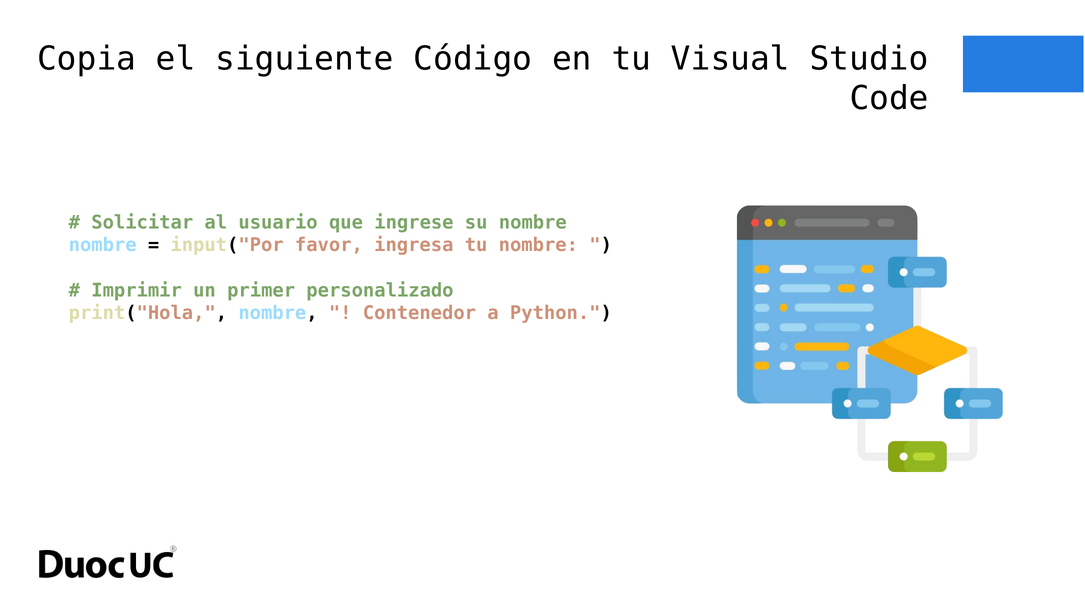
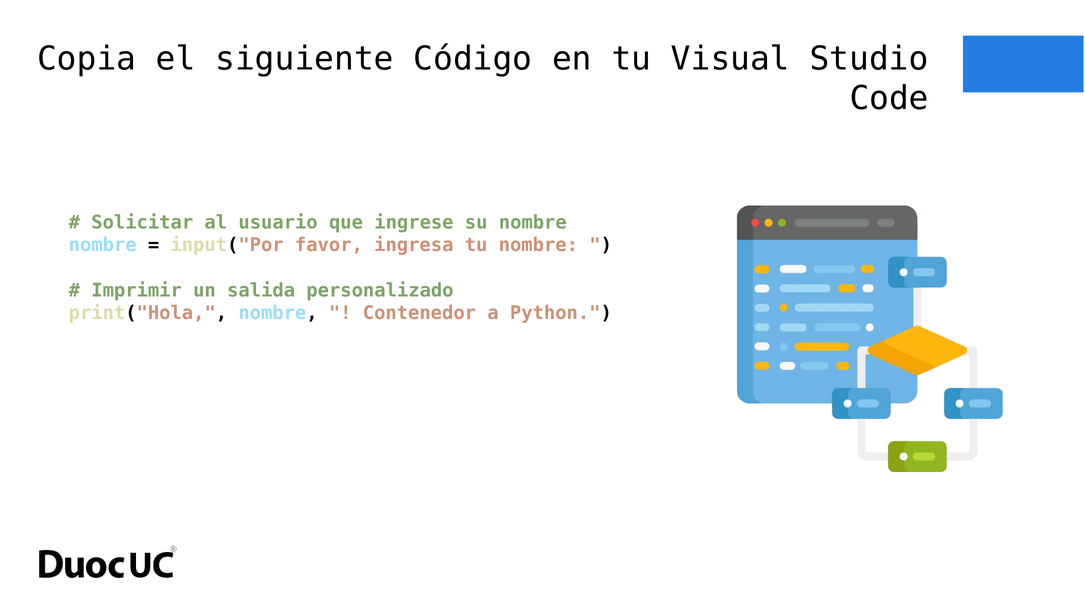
primer: primer -> salida (261, 291)
